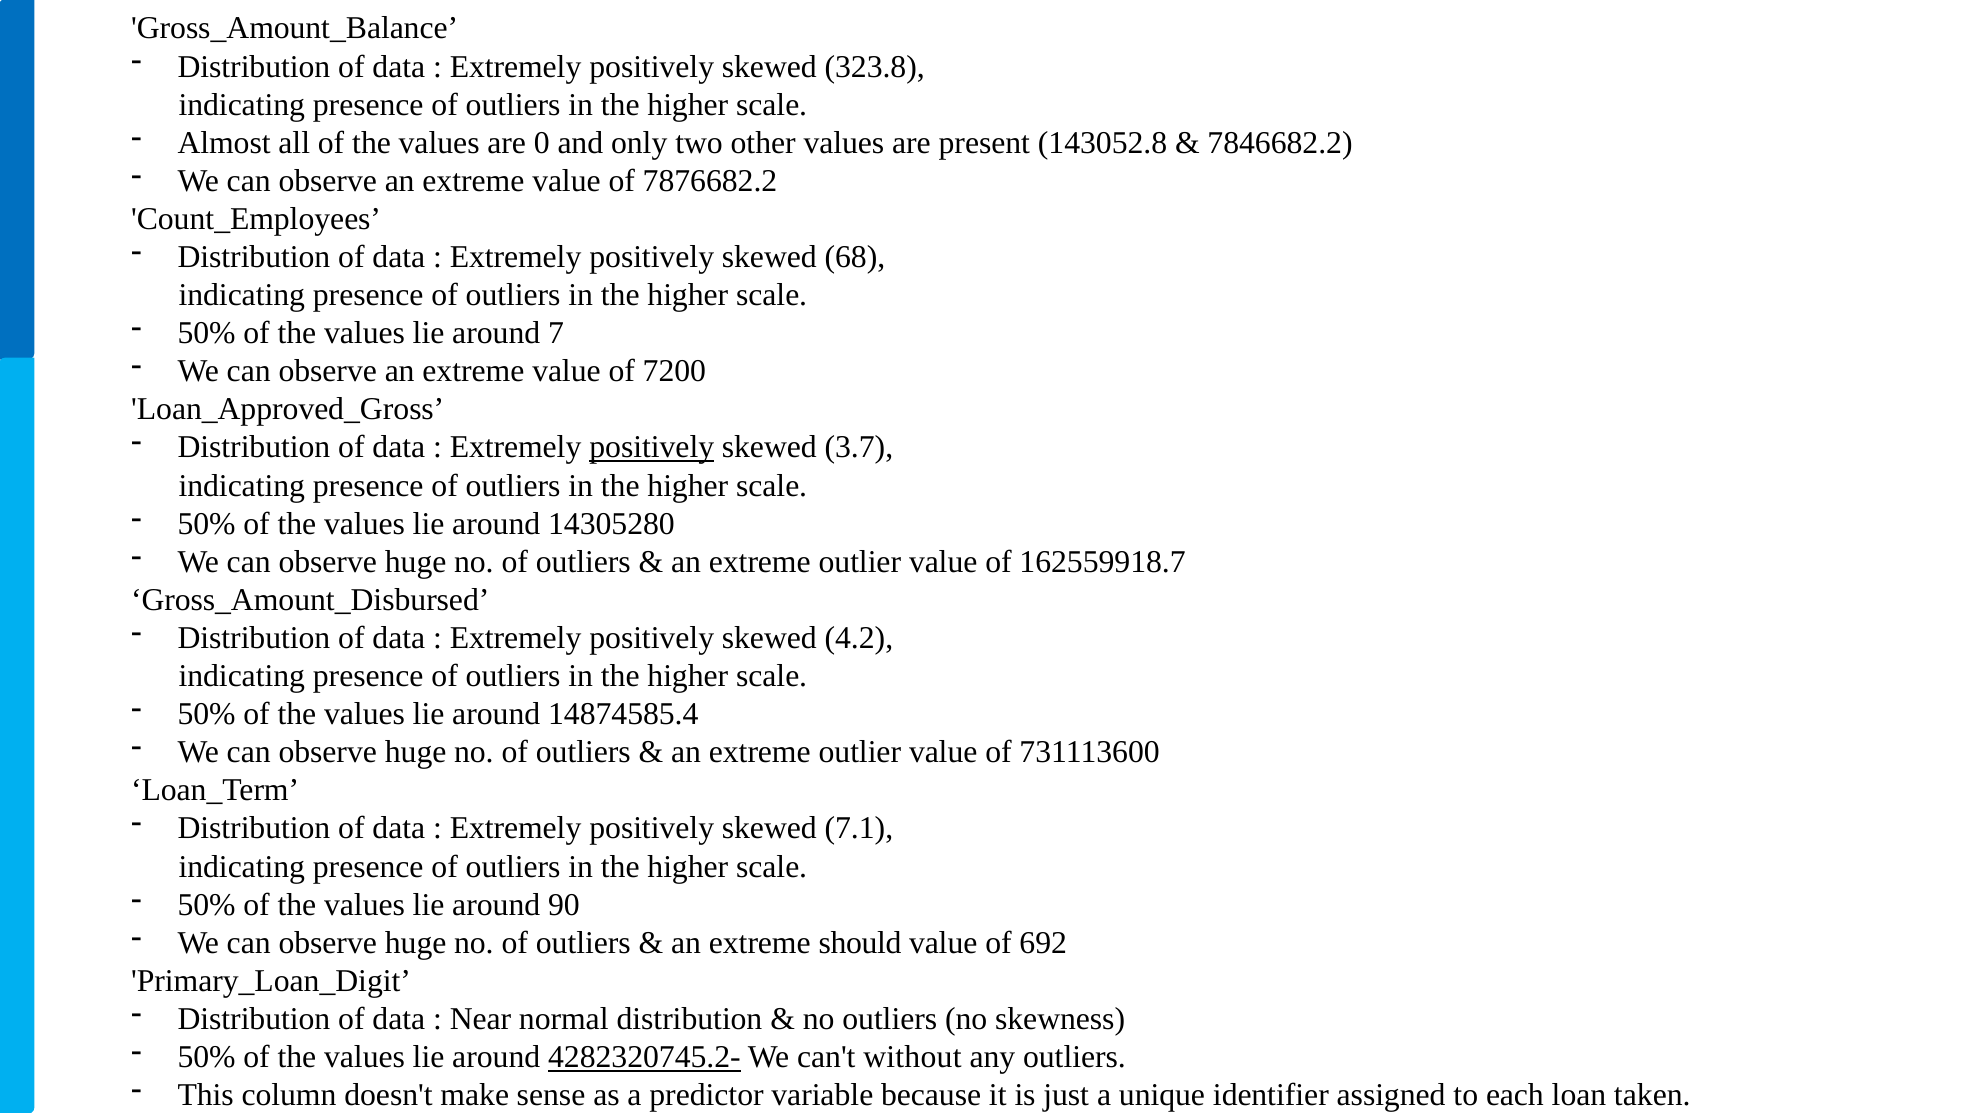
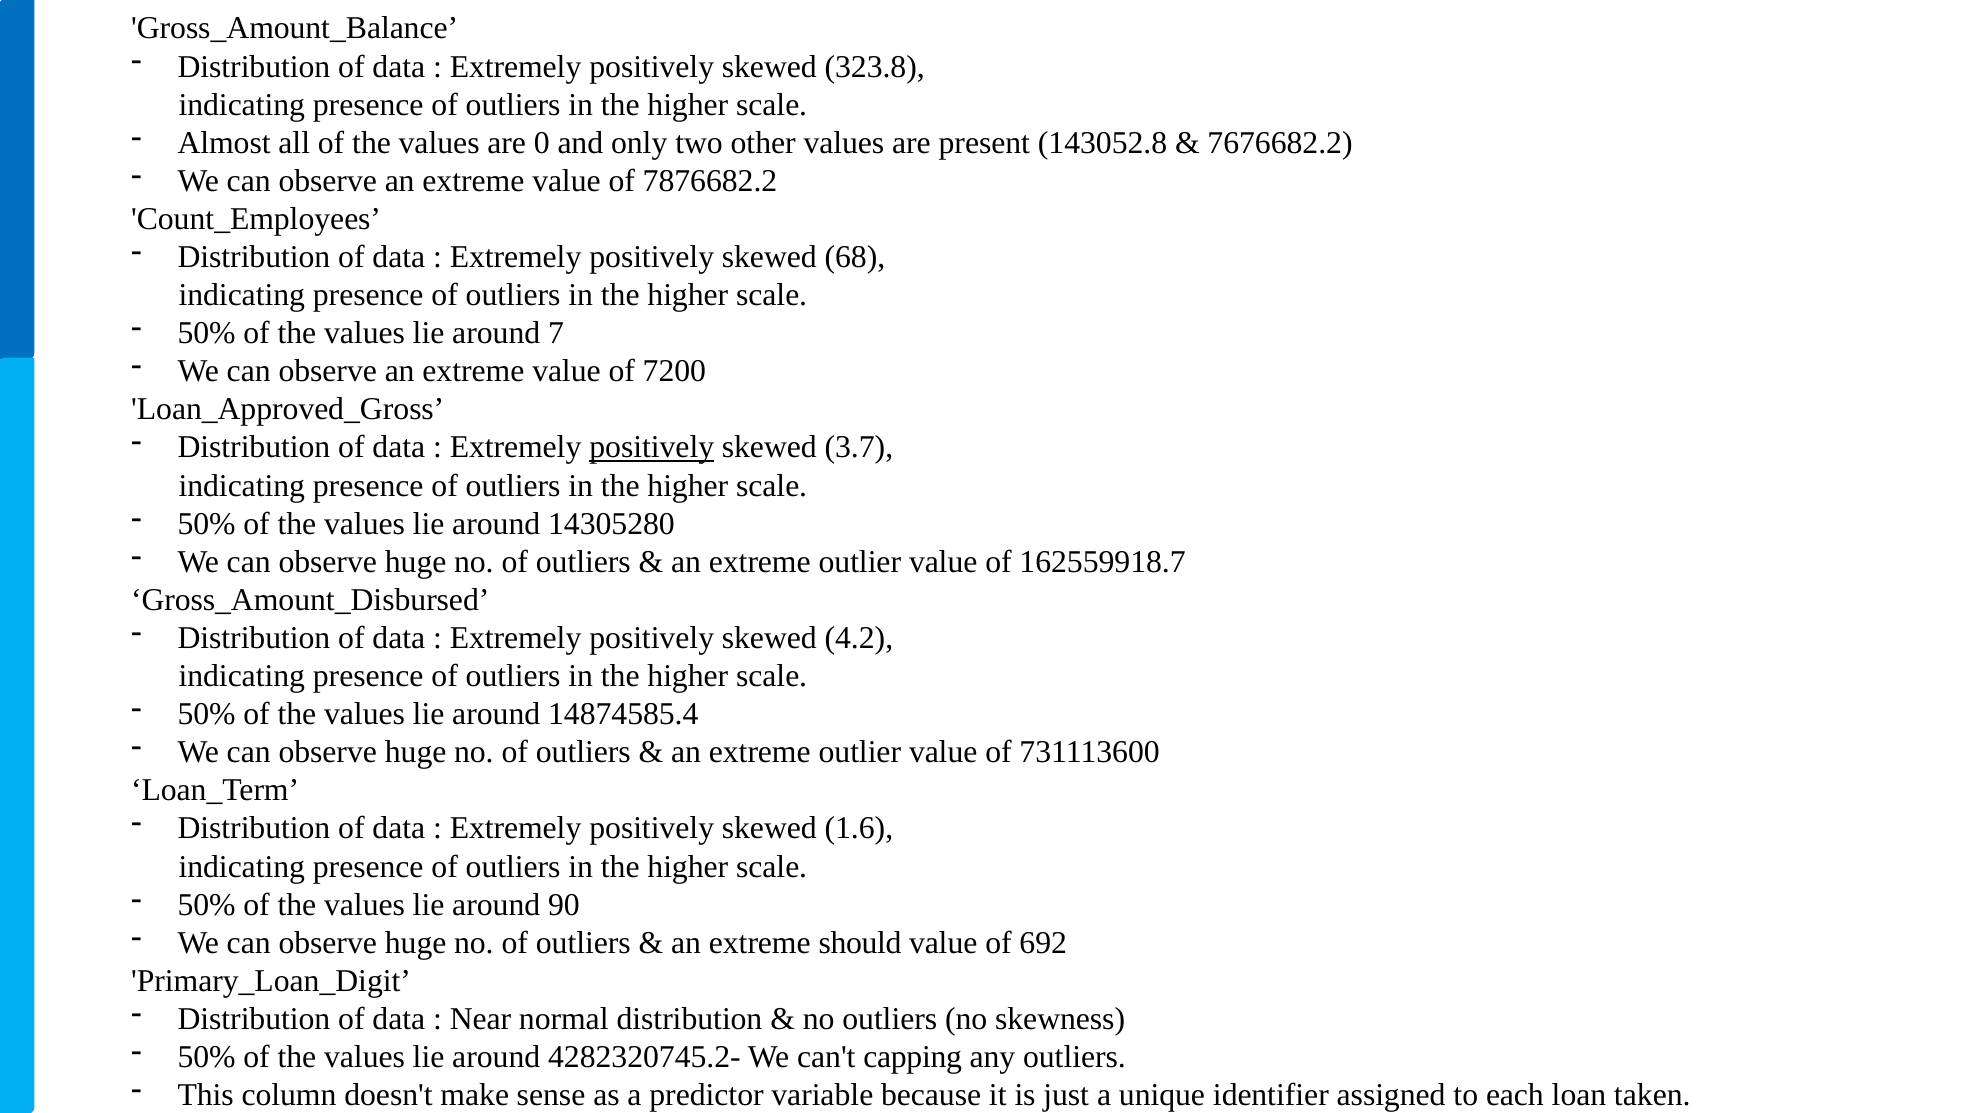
7846682.2: 7846682.2 -> 7676682.2 (1280, 143)
7.1: 7.1 -> 1.6 (859, 829)
4282320745.2- underline: present -> none (644, 1057)
without: without -> capping (913, 1057)
